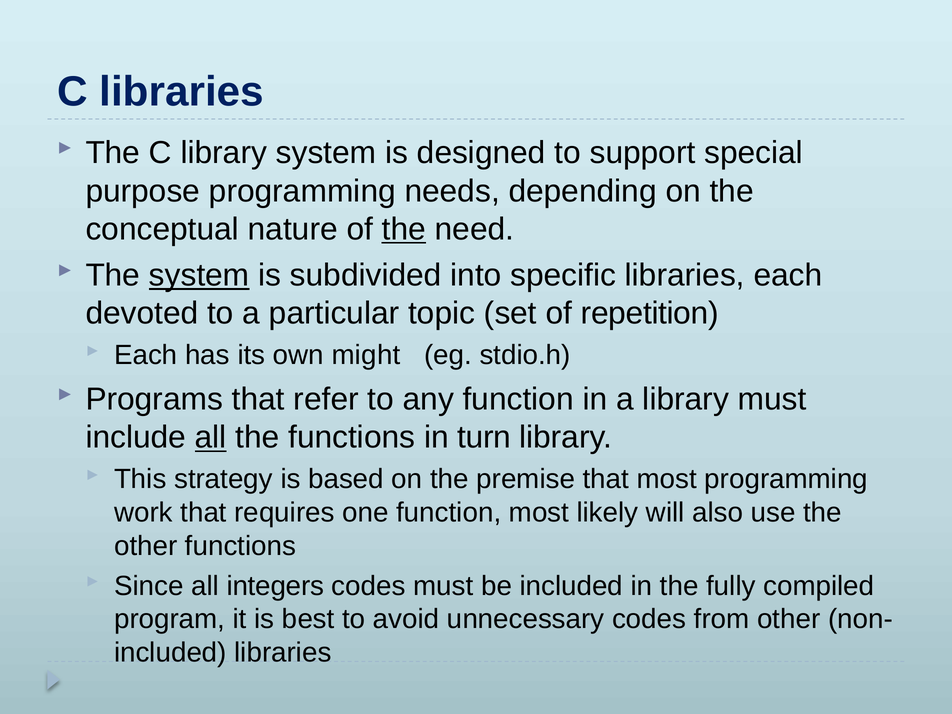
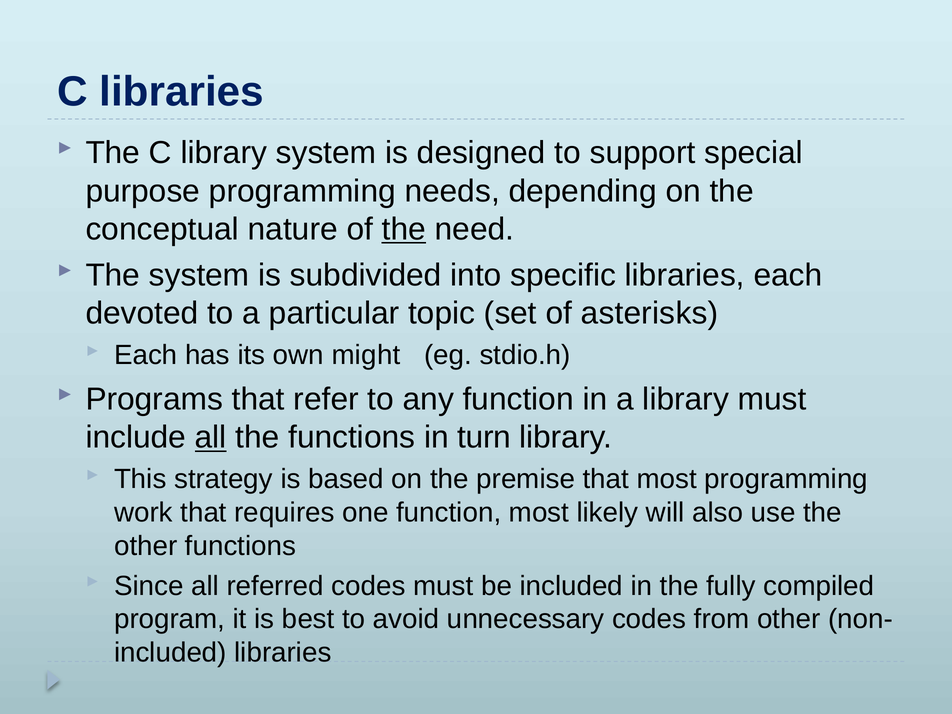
system underline: present -> none (199, 275)
repetition: repetition -> asterisks (650, 313)
integers: integers -> referred (275, 586)
